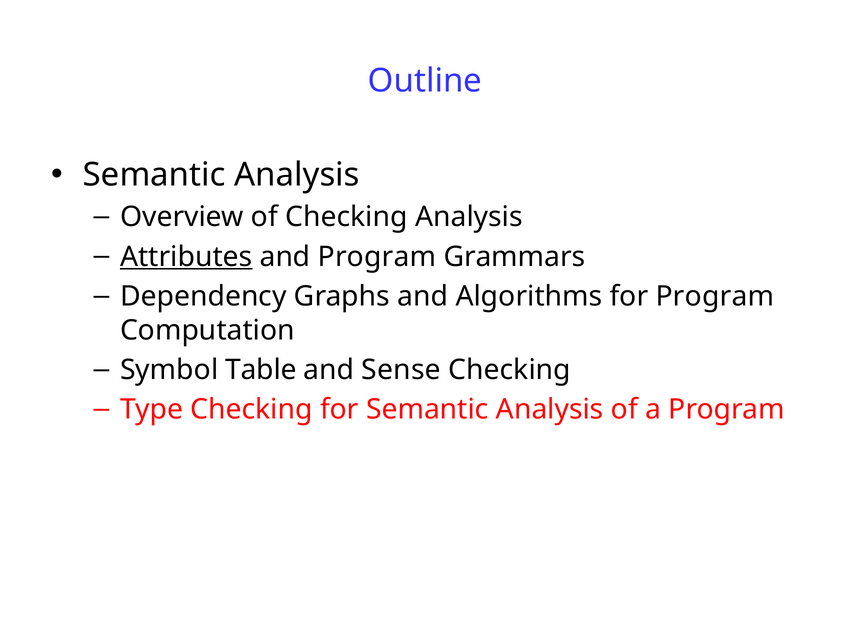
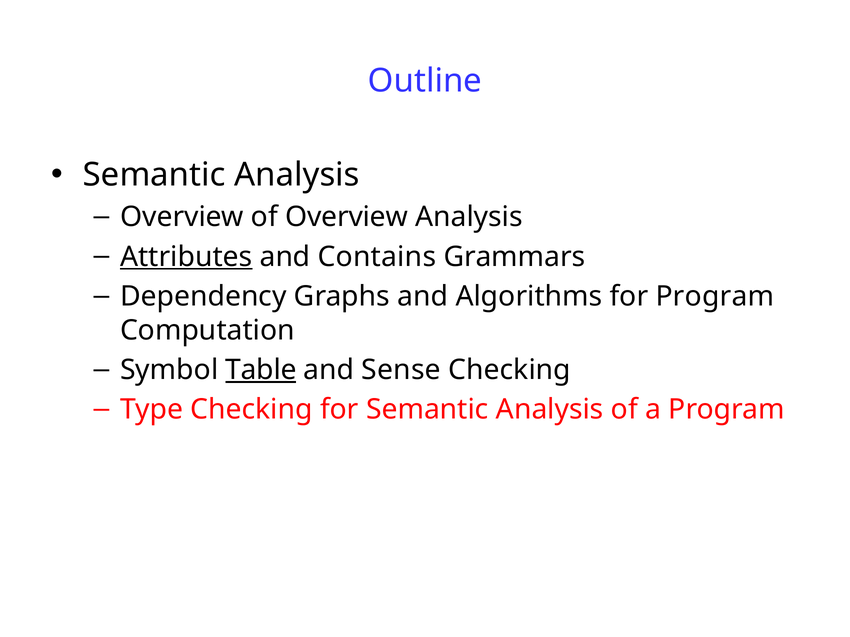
of Checking: Checking -> Overview (347, 217)
and Program: Program -> Contains (377, 257)
Table underline: none -> present (261, 370)
